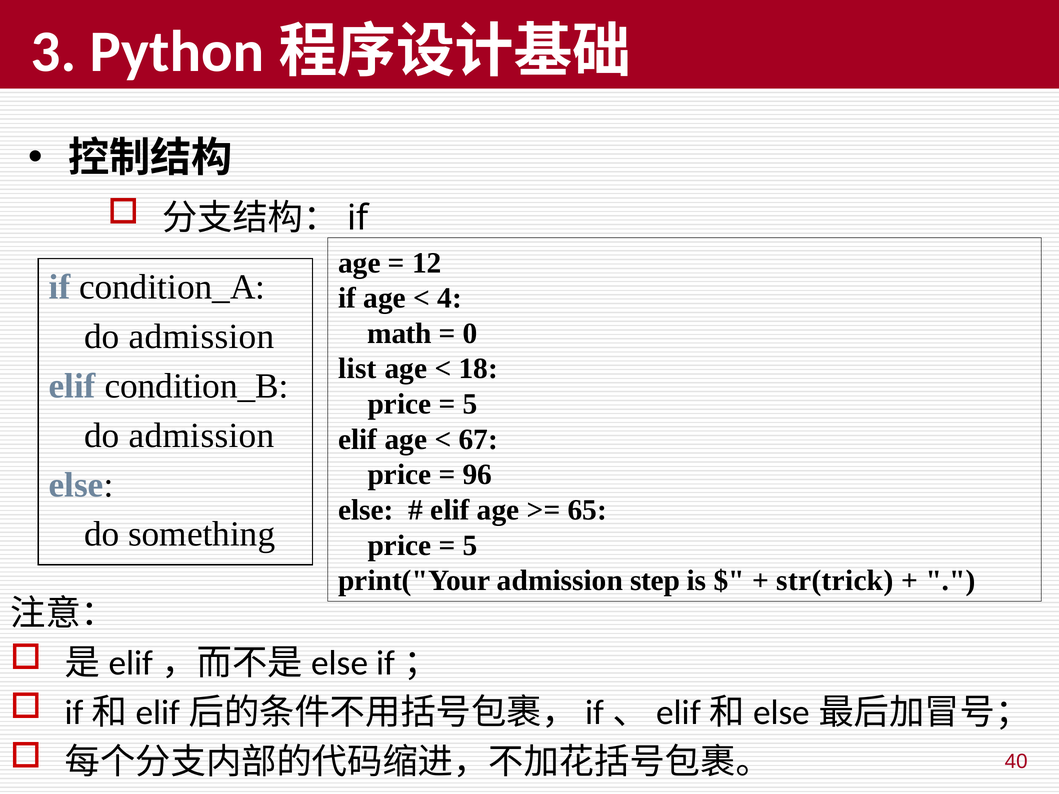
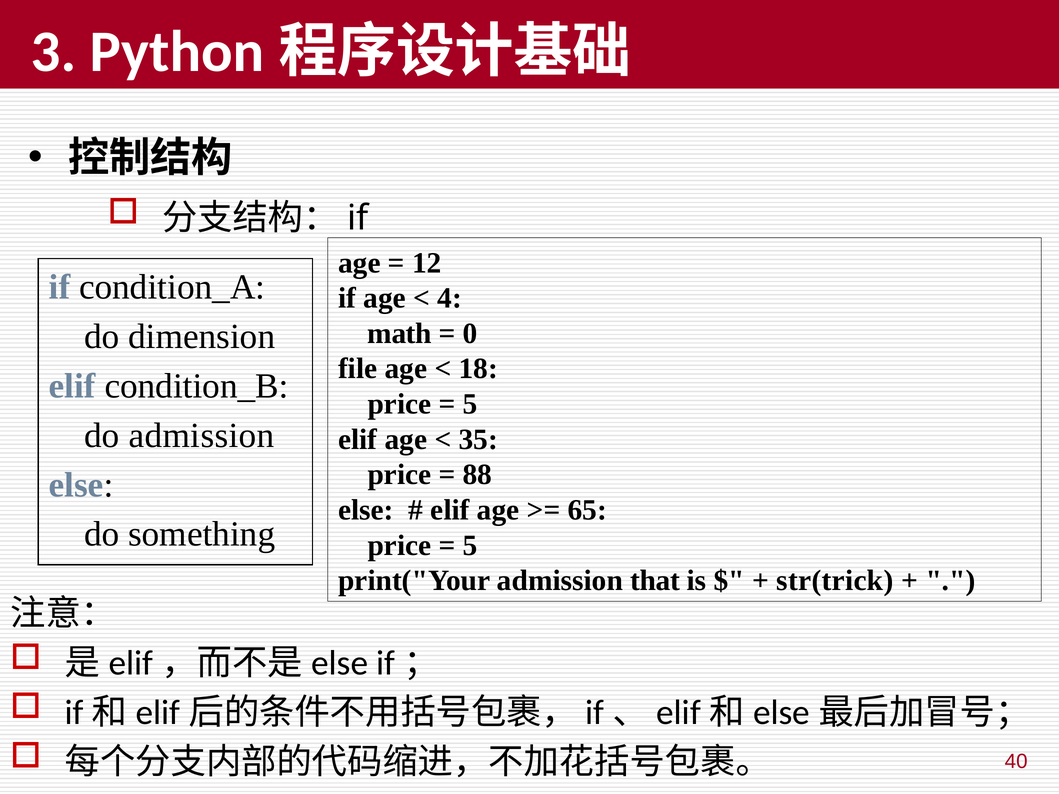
admission: admission -> dimension (202, 337)
list: list -> file (358, 369)
67: 67 -> 35 (478, 440)
96: 96 -> 88 (477, 475)
step: step -> that (655, 581)
